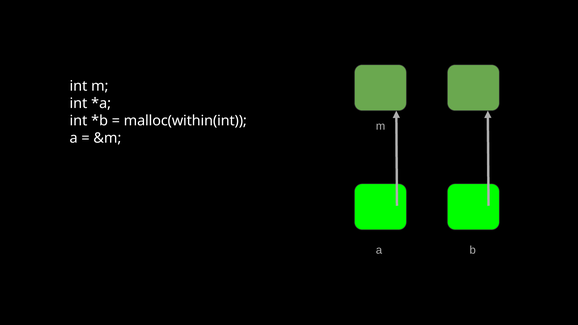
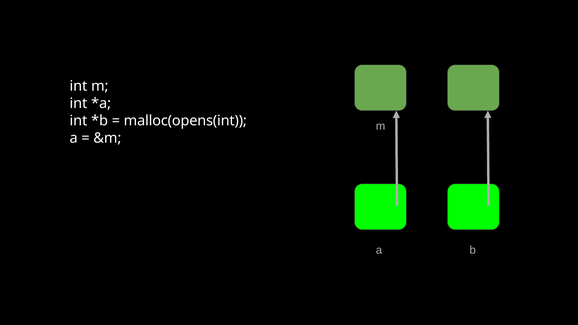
malloc(within(int: malloc(within(int -> malloc(opens(int (185, 121)
